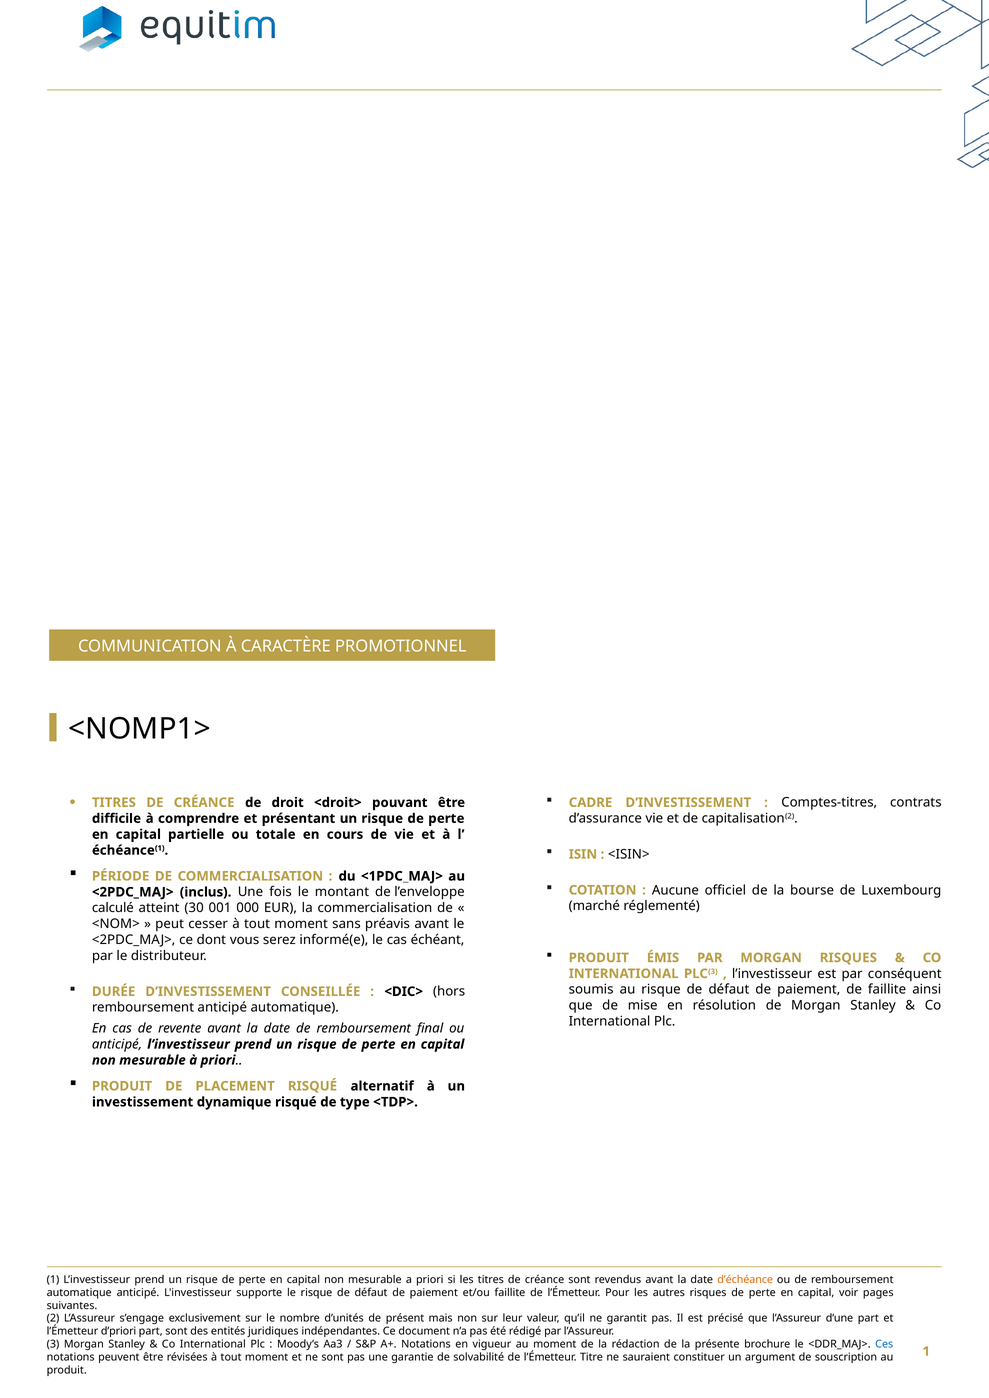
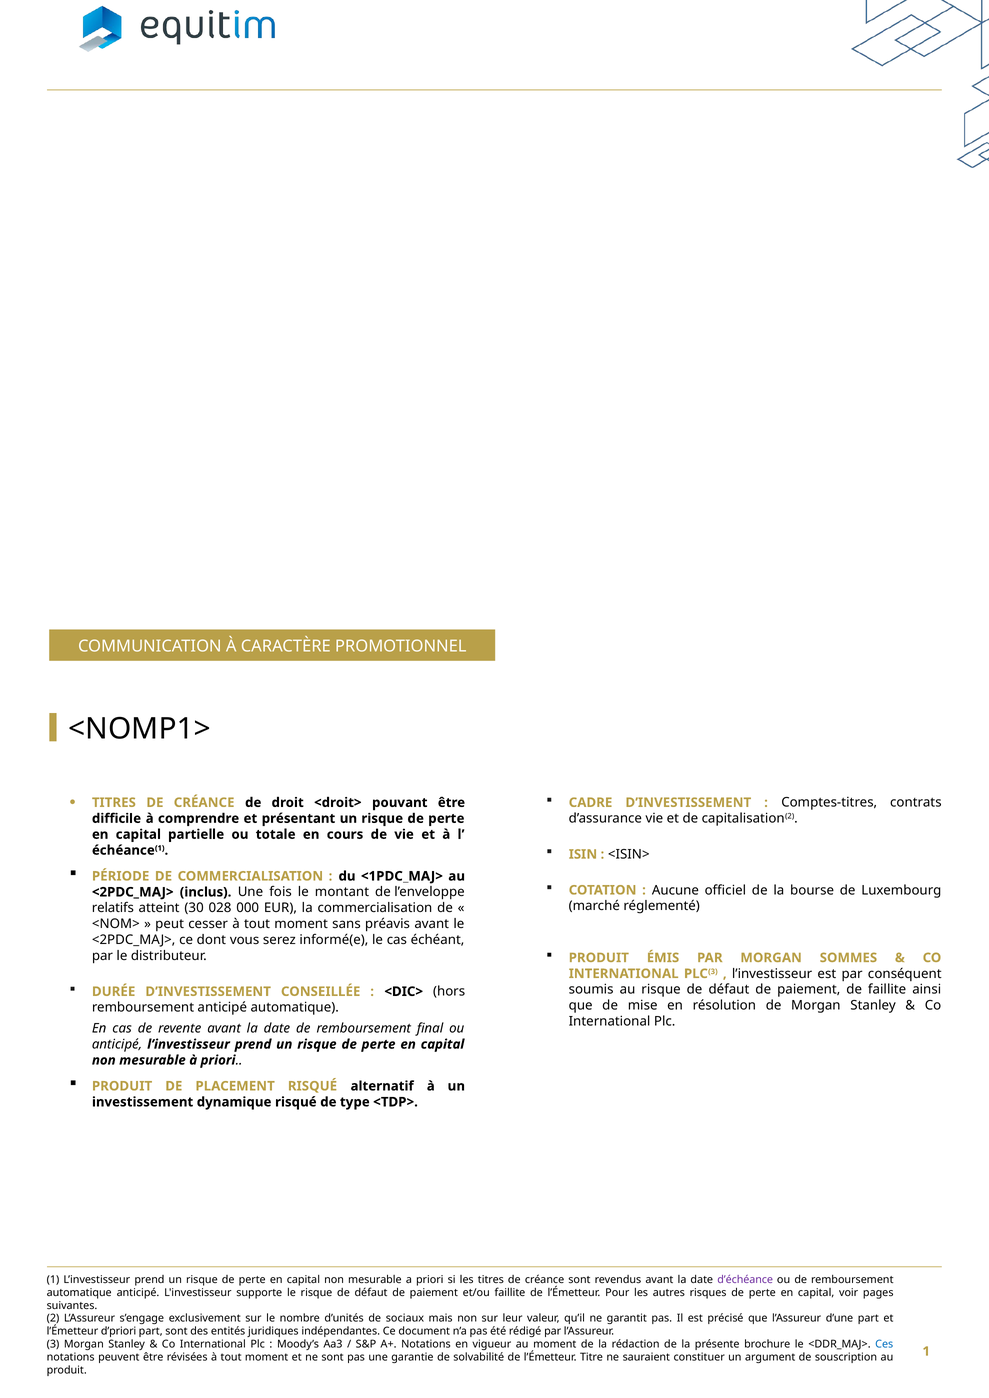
calculé: calculé -> relatifs (113, 909)
001: 001 -> 028 (220, 909)
MORGAN RISQUES: RISQUES -> SOMMES (848, 958)
d’échéance colour: orange -> purple (745, 1280)
présent: présent -> sociaux (405, 1319)
